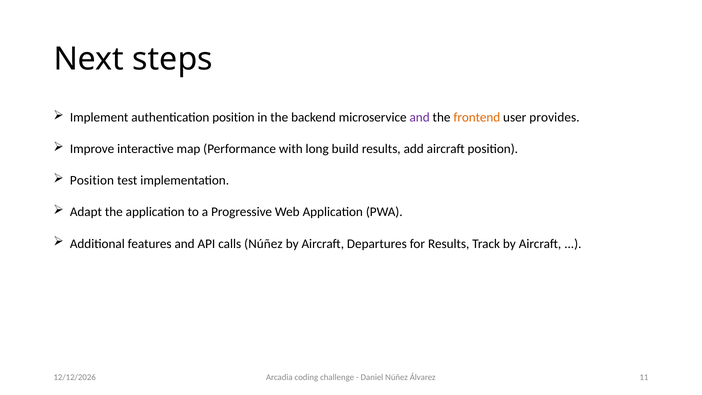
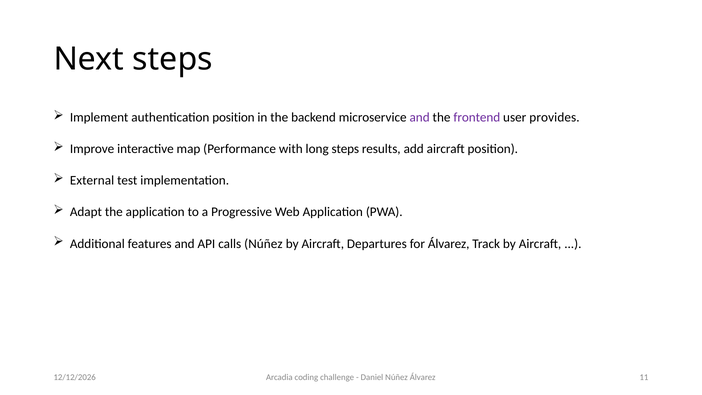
frontend colour: orange -> purple (477, 117)
long build: build -> steps (345, 149)
Position: Position -> External (92, 180)
for Results: Results -> Álvarez (449, 244)
